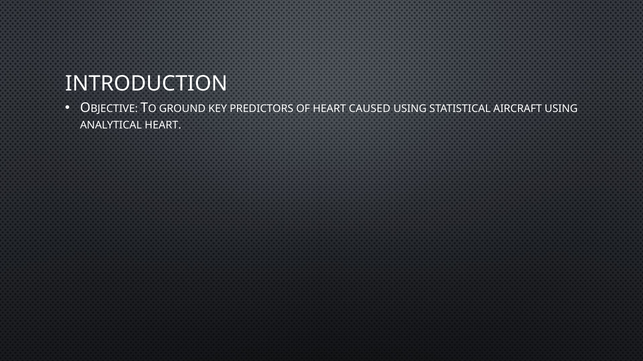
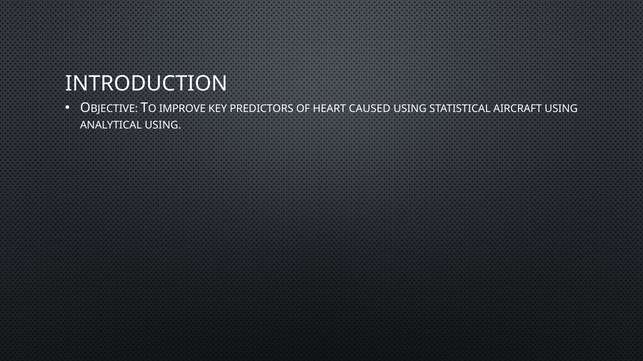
GROUND: GROUND -> IMPROVE (182, 109)
ANALYTICAL HEART: HEART -> USING (163, 125)
